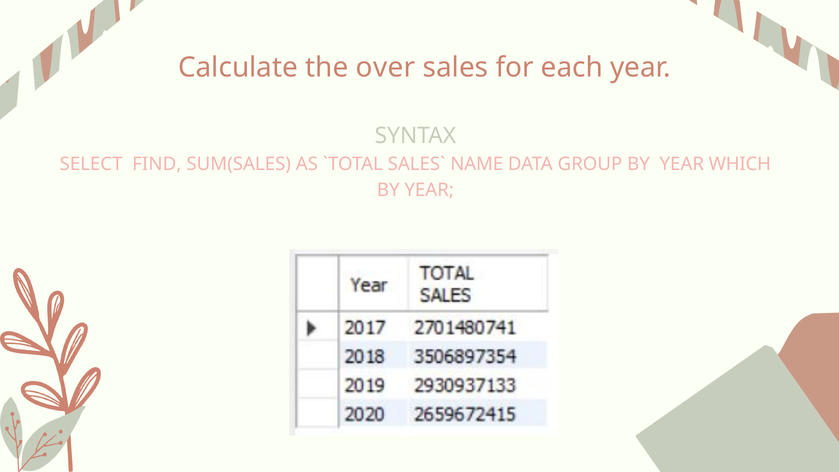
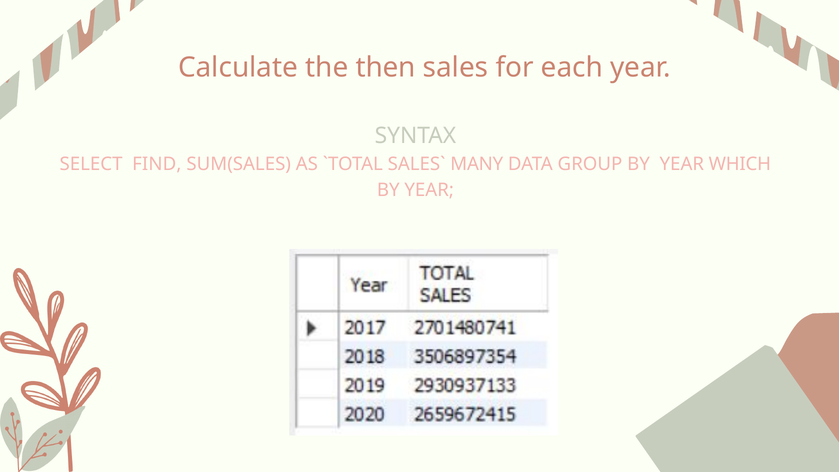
over: over -> then (386, 68)
NAME: NAME -> MANY (477, 164)
